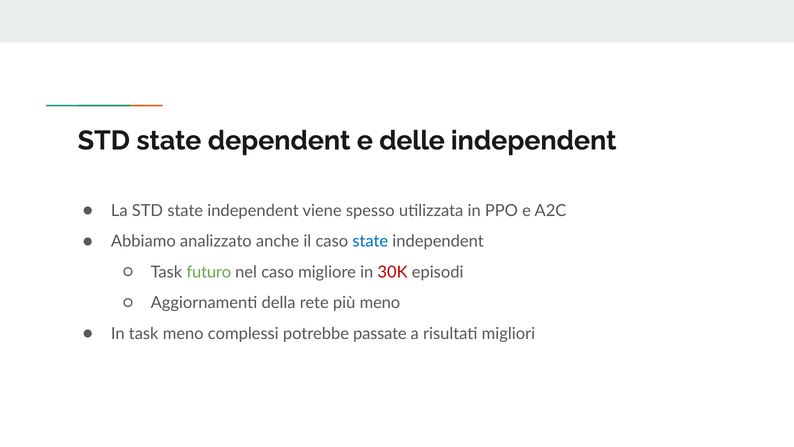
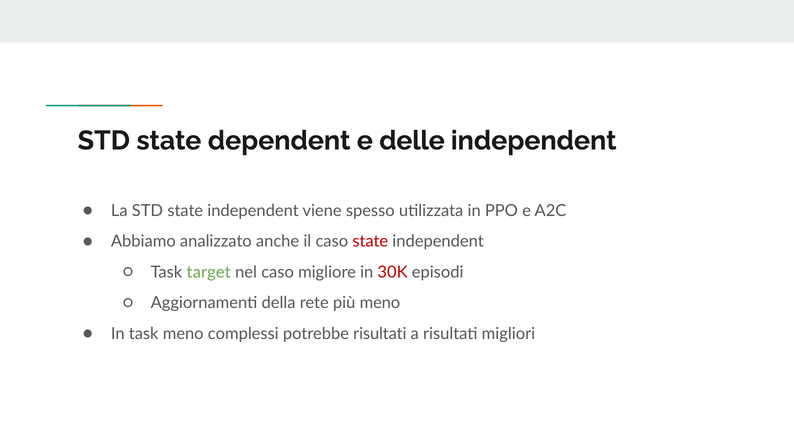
state colour: blue -> red (370, 241)
futuro: futuro -> target (209, 272)
potrebbe passate: passate -> risultati (380, 333)
